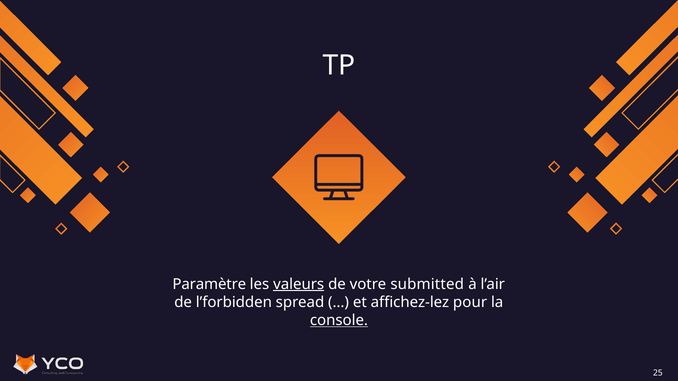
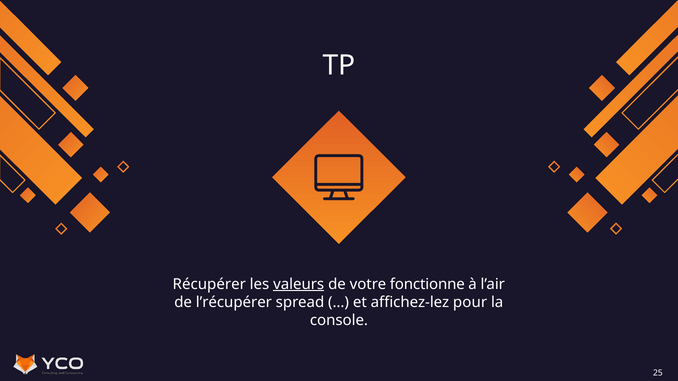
Paramètre: Paramètre -> Récupérer (209, 284)
submitted: submitted -> fonctionne (427, 284)
l’forbidden: l’forbidden -> l’récupérer (234, 303)
console underline: present -> none (339, 321)
